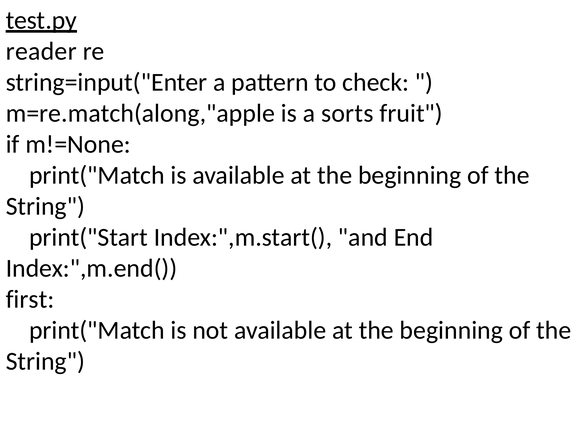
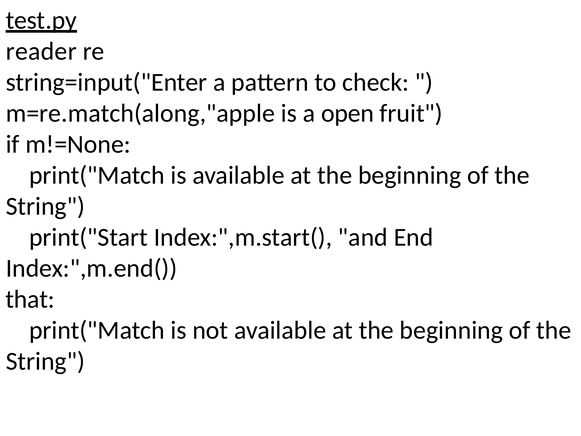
sorts: sorts -> open (347, 113)
first: first -> that (30, 299)
